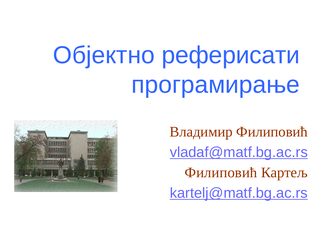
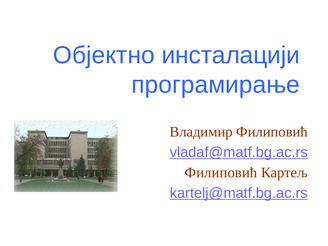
реферисати: реферисати -> инсталацији (231, 55)
